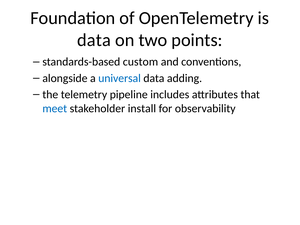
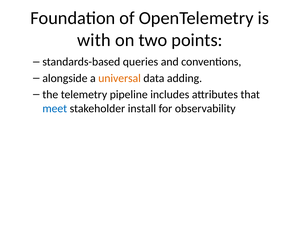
data: data -> with (94, 40)
custom: custom -> queries (141, 62)
universal colour: blue -> orange (120, 78)
